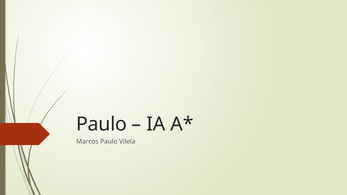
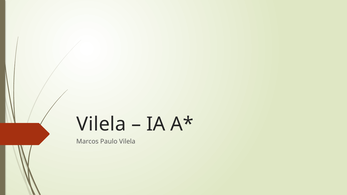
Paulo: Paulo -> Vilela (101, 124)
